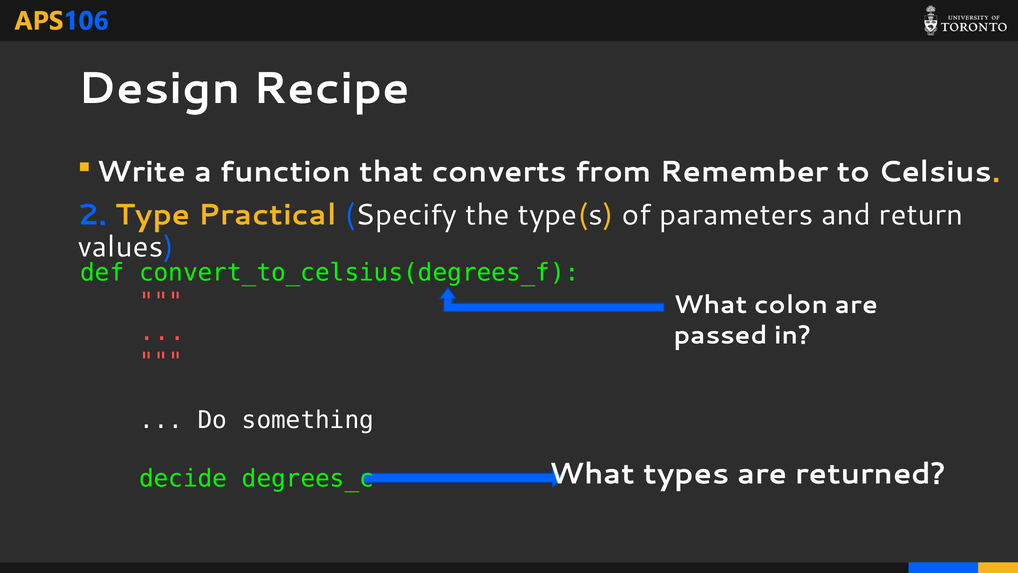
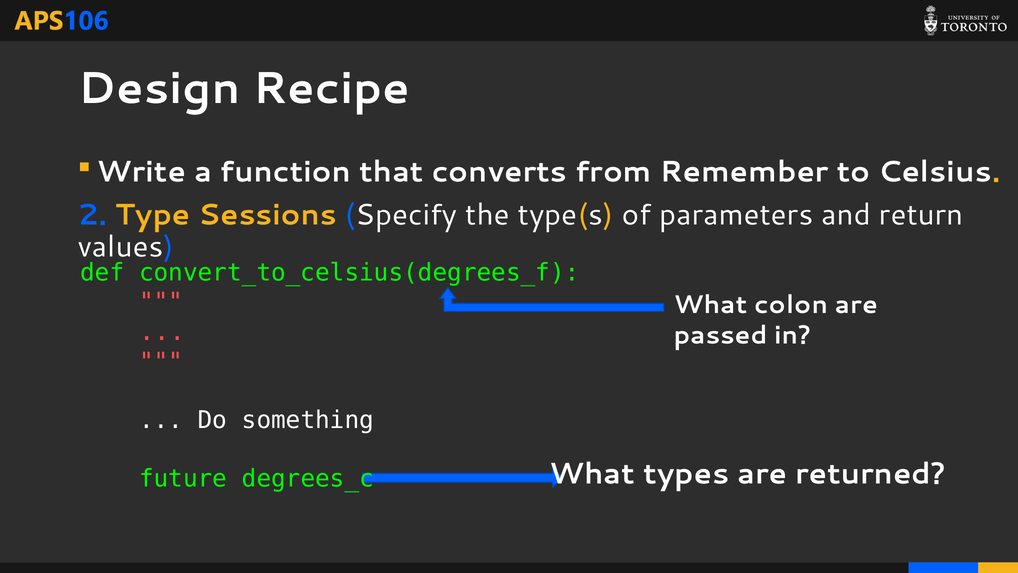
Practical: Practical -> Sessions (268, 215)
decide: decide -> future (183, 478)
